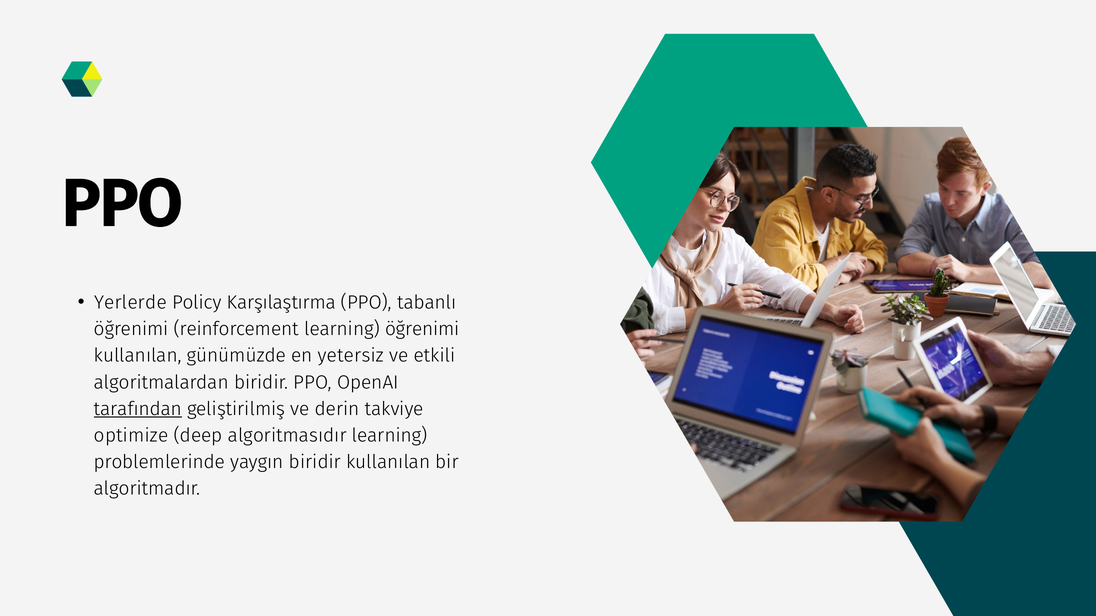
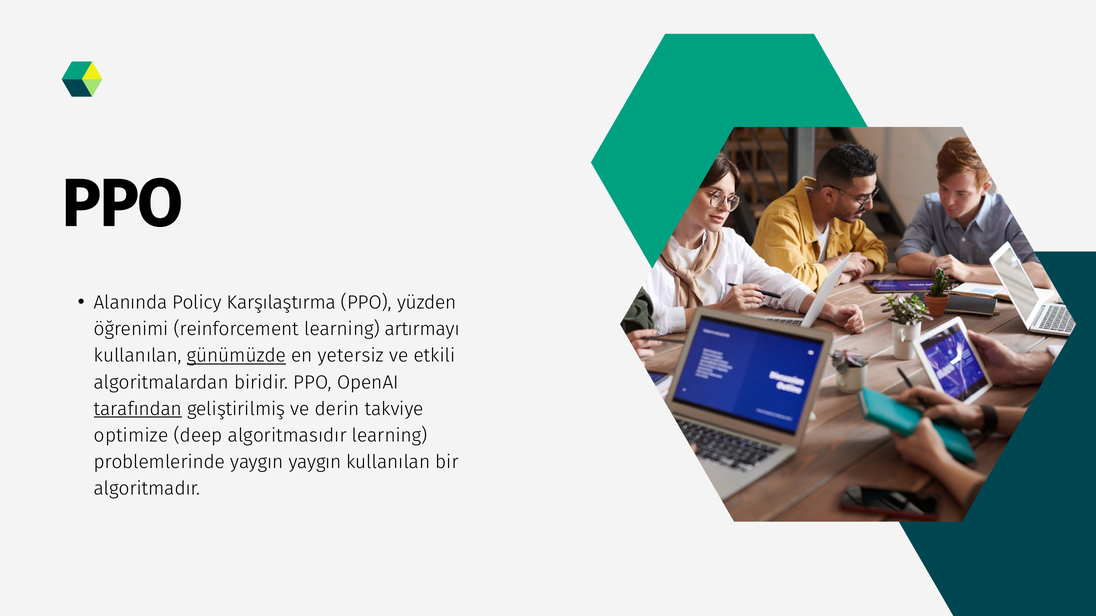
Yerlerde: Yerlerde -> Alanında (131, 303)
tabanlı: tabanlı -> yüzden (427, 303)
learning öğrenimi: öğrenimi -> artırmayı (422, 329)
günümüzde underline: none -> present (236, 356)
yaygın biridir: biridir -> yaygın (315, 462)
